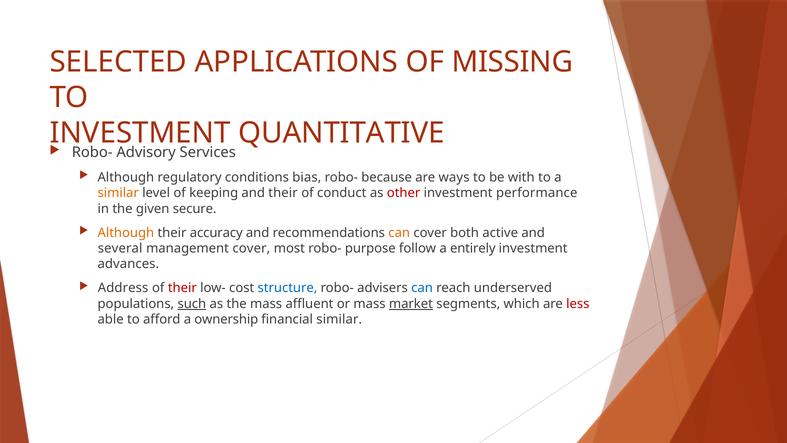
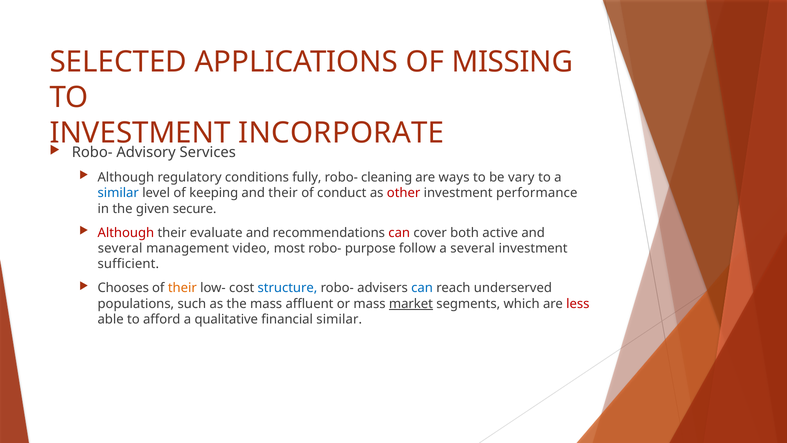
QUANTITATIVE: QUANTITATIVE -> INCORPORATE (341, 133)
bias: bias -> fully (307, 177)
because: because -> cleaning (387, 177)
with: with -> vary (521, 177)
similar colour: orange -> blue (118, 193)
Although colour: orange -> red (126, 233)
accuracy: accuracy -> evaluate (216, 233)
can colour: orange -> red (399, 233)
management cover: cover -> video (251, 248)
a entirely: entirely -> several (473, 248)
advances: advances -> sufficient (128, 264)
Address: Address -> Chooses (123, 288)
their colour: red -> orange (182, 288)
such underline: present -> none (192, 304)
ownership: ownership -> qualitative (226, 319)
